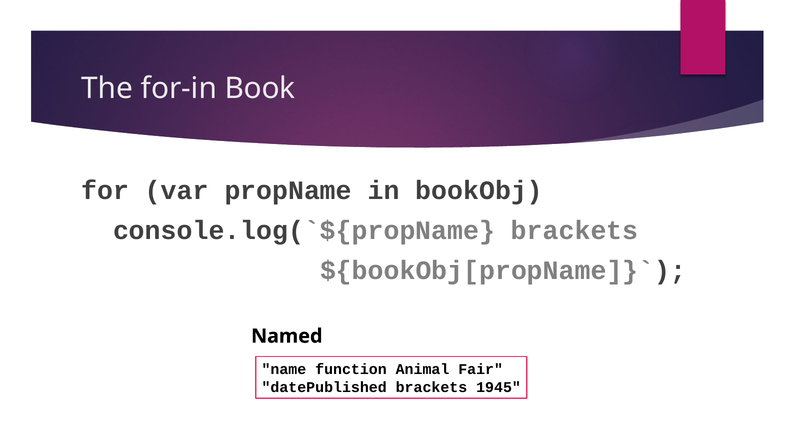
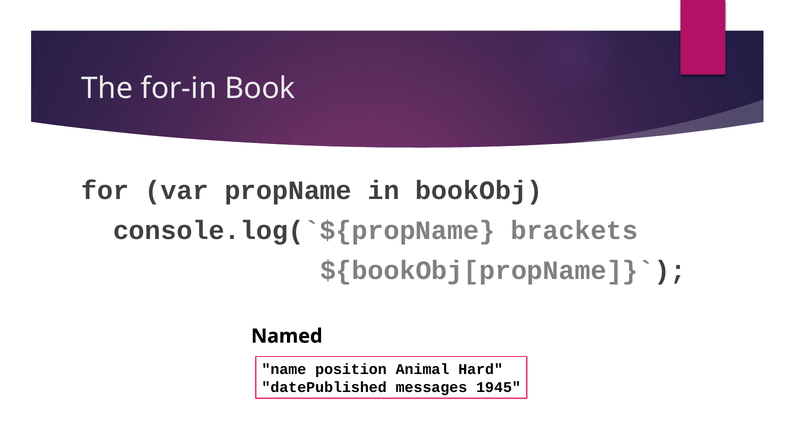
function: function -> position (351, 370)
Fair: Fair -> Hard (481, 370)
datePublished brackets: brackets -> messages (431, 388)
